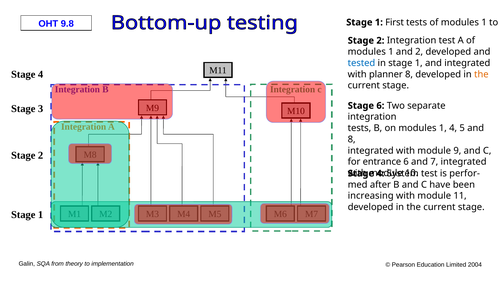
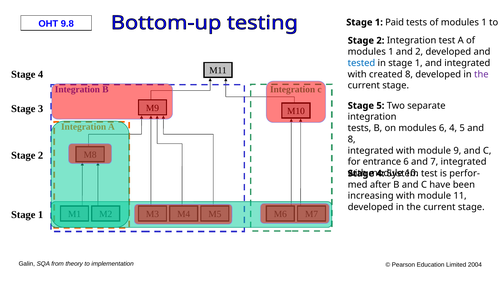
First: First -> Paid (395, 22)
planner: planner -> created (386, 74)
the colour: orange -> purple (481, 74)
Stage 6: 6 -> 5 (380, 106)
on modules 1: 1 -> 6 (443, 128)
